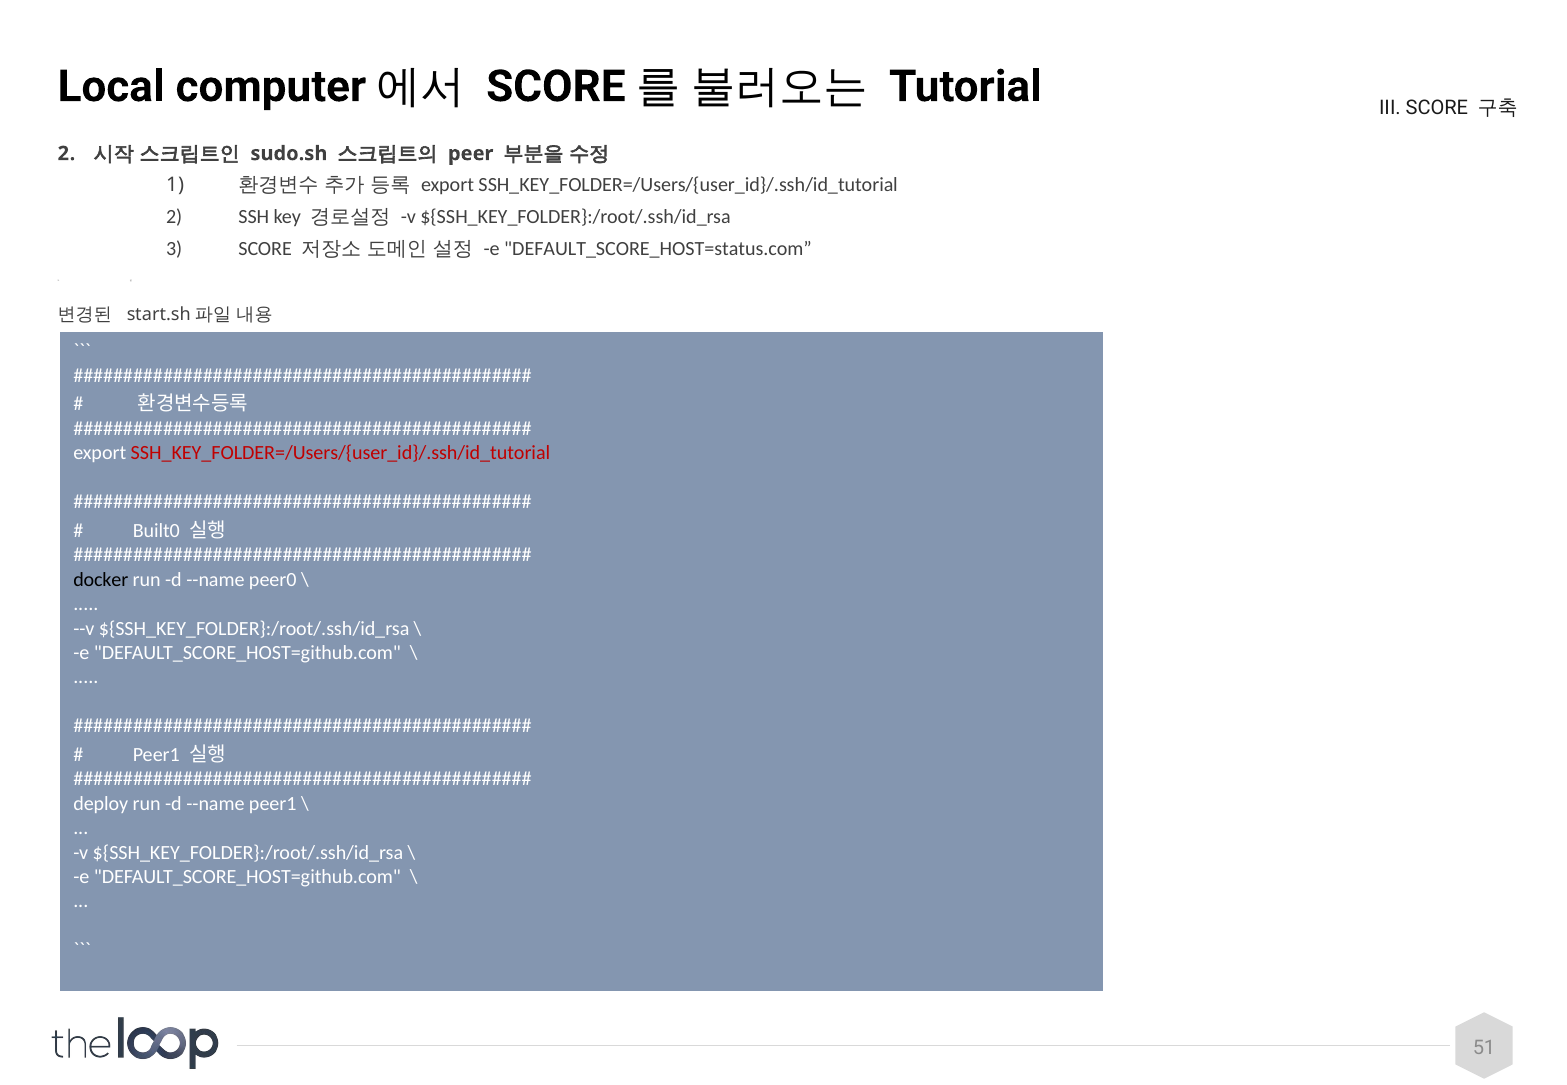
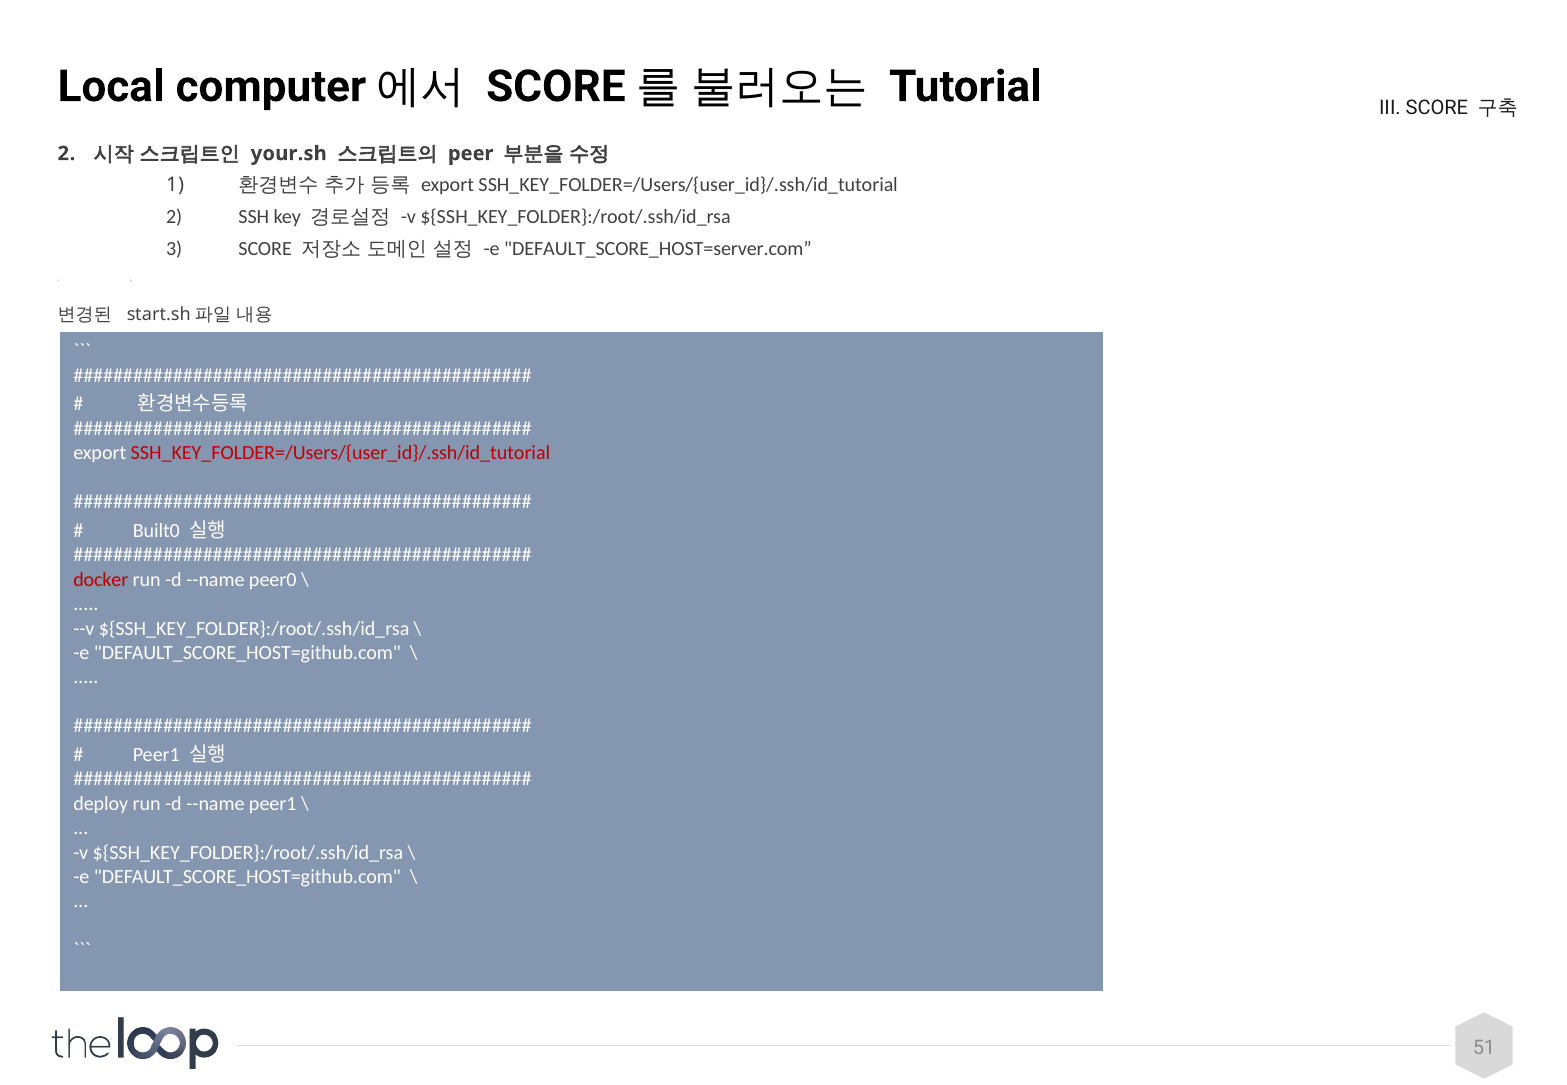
sudo.sh: sudo.sh -> your.sh (289, 153)
DEFAULT_SCORE_HOST=status.com: DEFAULT_SCORE_HOST=status.com -> DEFAULT_SCORE_HOST=server.com (658, 248)
docker colour: black -> red (101, 580)
